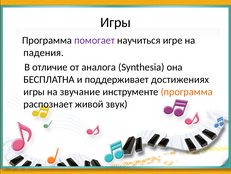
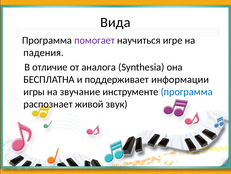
Игры: Игры -> Вида (115, 22)
достижениях: достижениях -> информации (180, 79)
программа colour: orange -> blue (187, 91)
